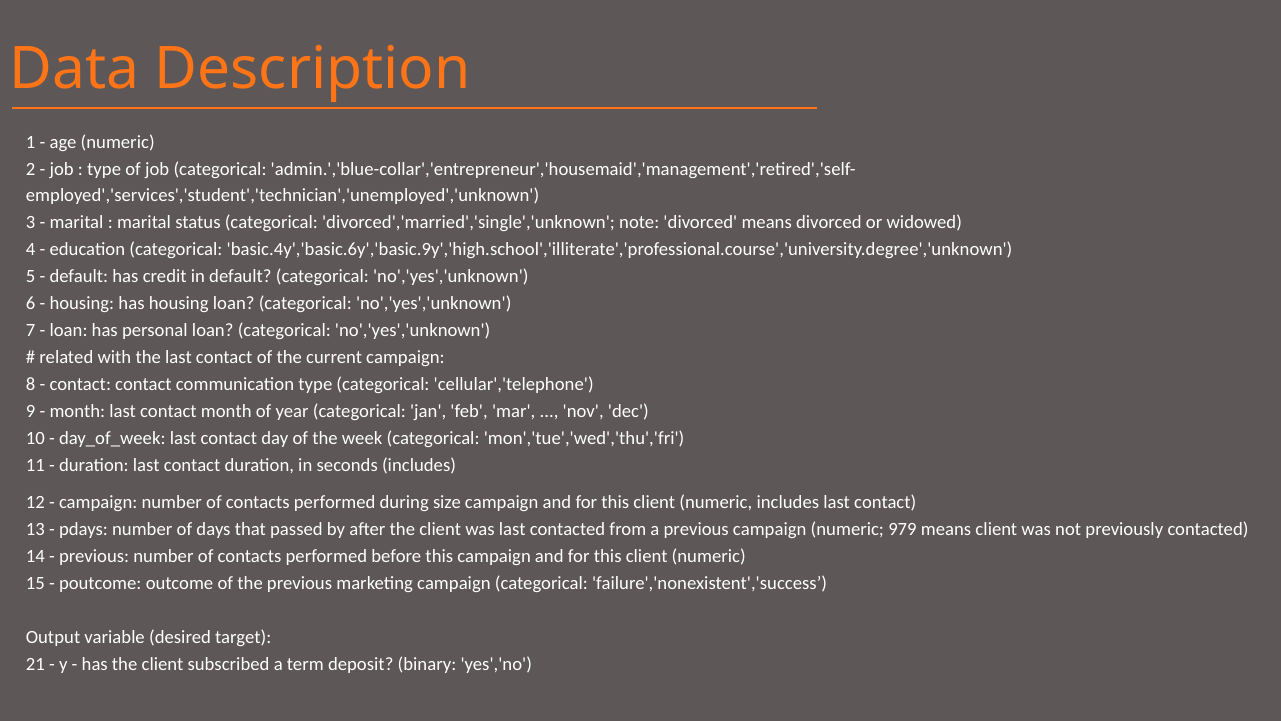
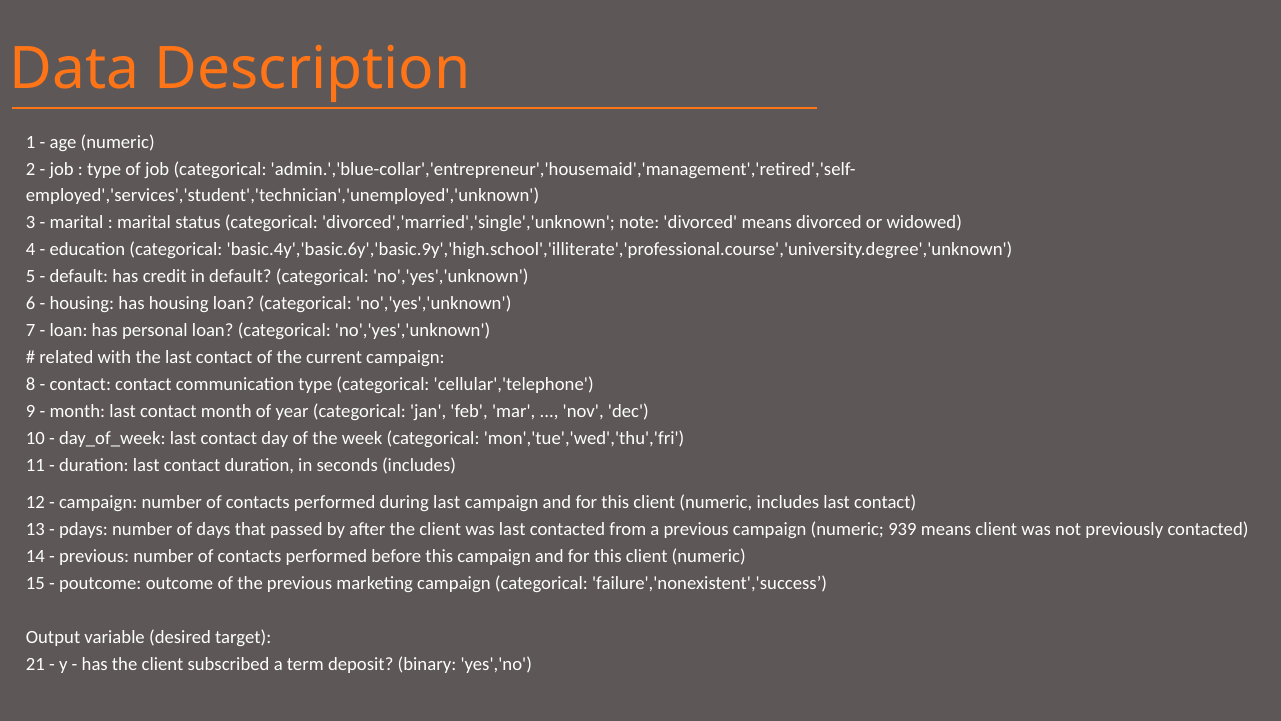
during size: size -> last (447, 502)
979: 979 -> 939 (902, 529)
